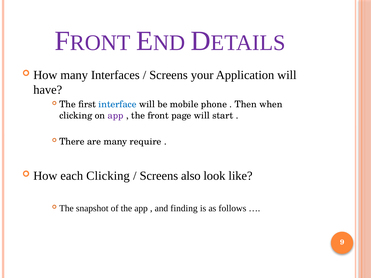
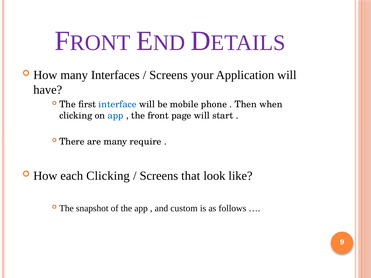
app colour: purple -> blue (116, 116)
also: also -> that (191, 176)
finding: finding -> custom (184, 208)
